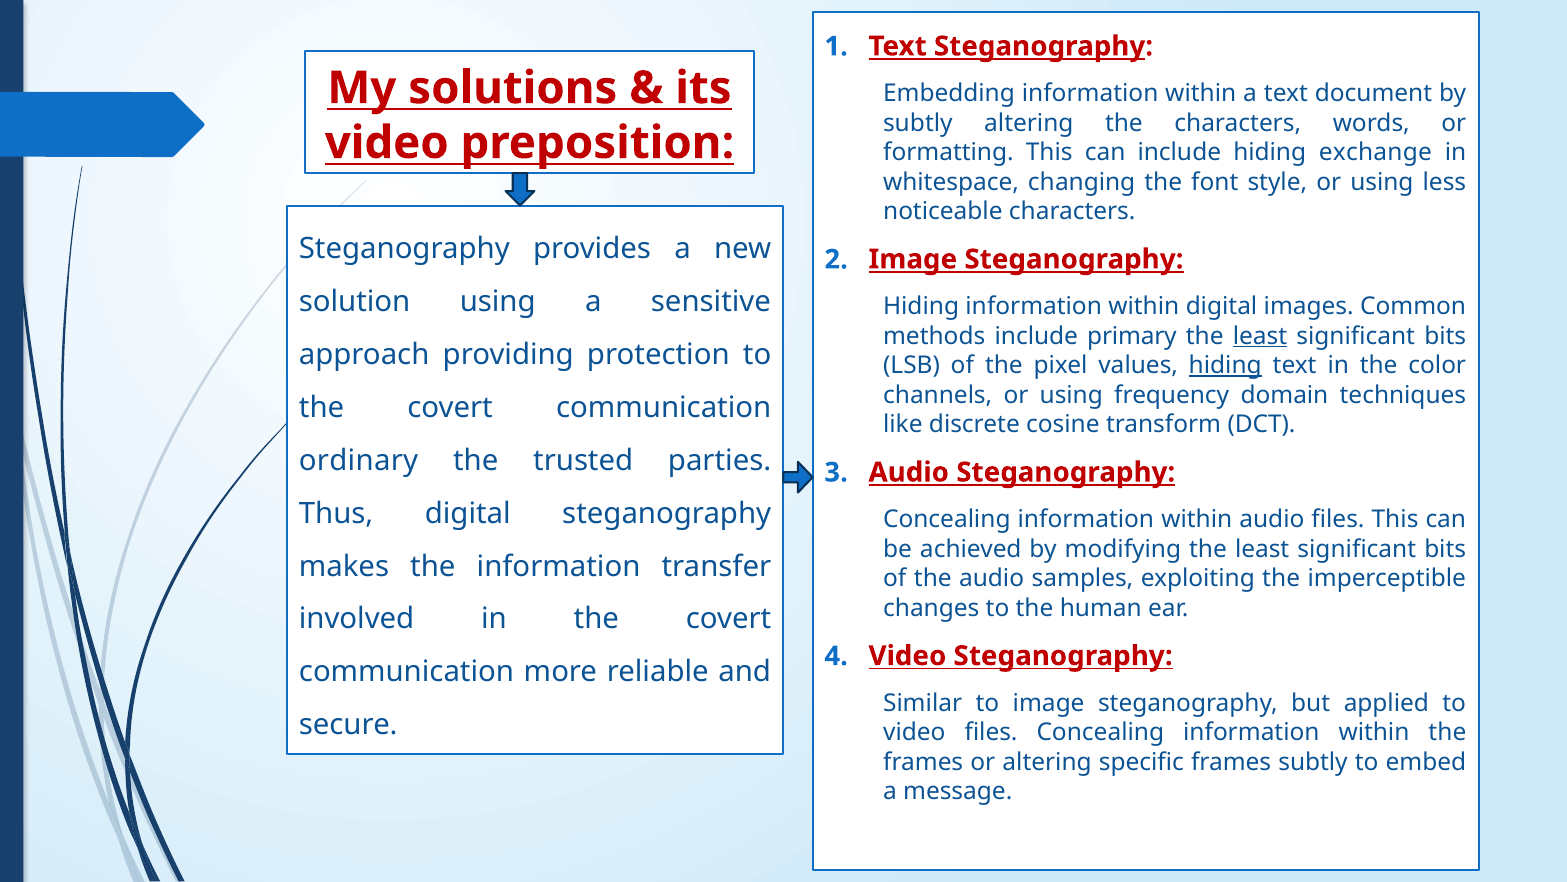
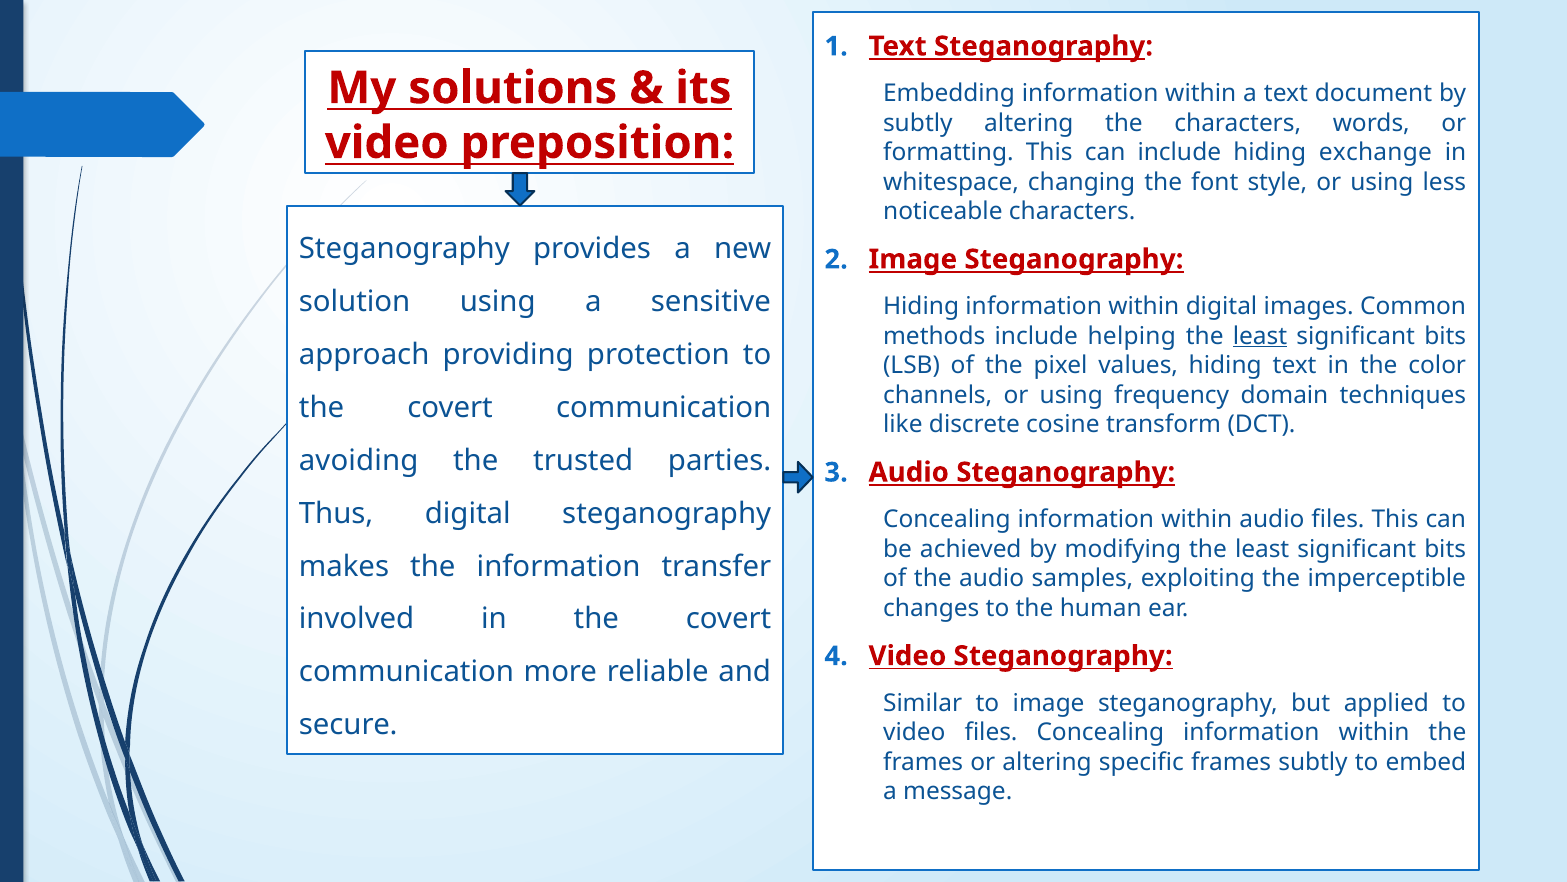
primary: primary -> helping (1132, 336)
hiding underline: present -> none (1225, 365)
ordinary: ordinary -> avoiding (359, 460)
